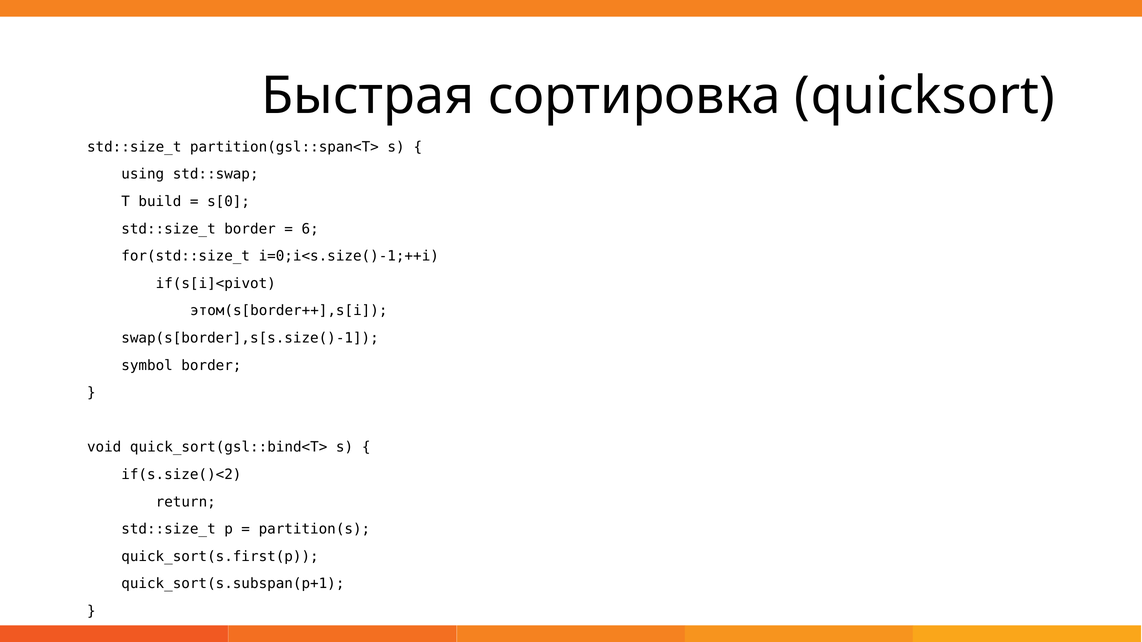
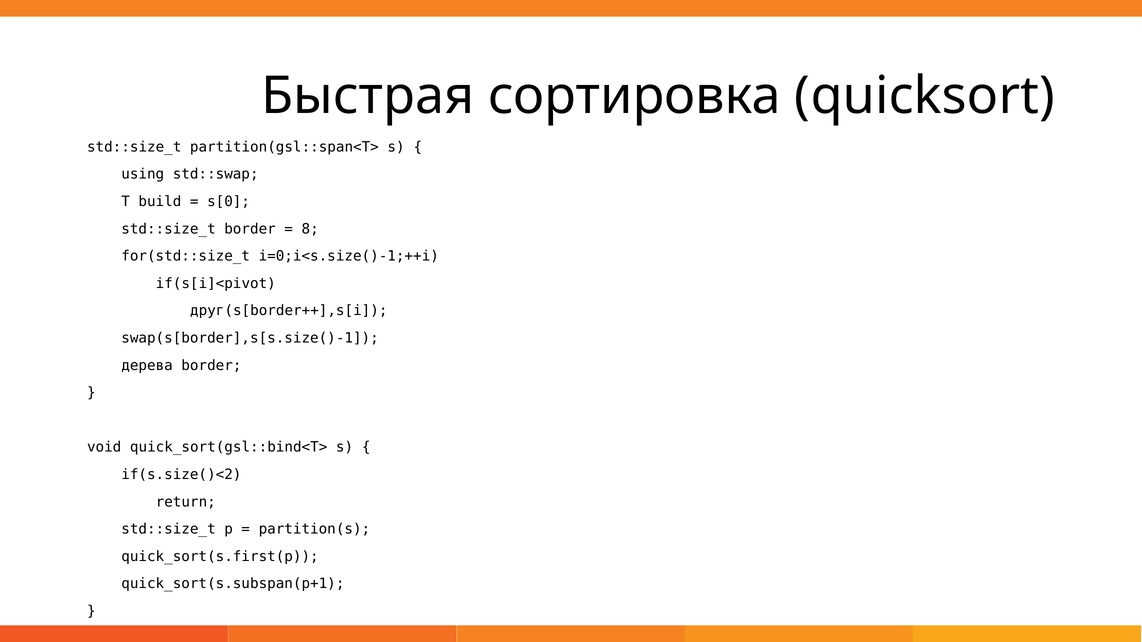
6: 6 -> 8 (310, 229)
этом(s[border++],s[i: этом(s[border++],s[i -> друг(s[border++],s[i (289, 311)
symbol: symbol -> дерева (147, 366)
